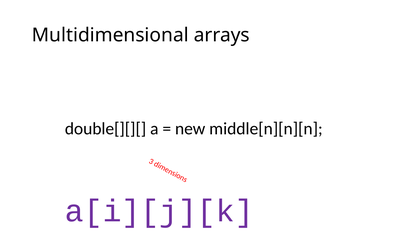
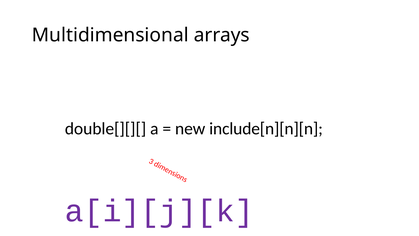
middle[n][n][n: middle[n][n][n -> include[n][n][n (266, 128)
